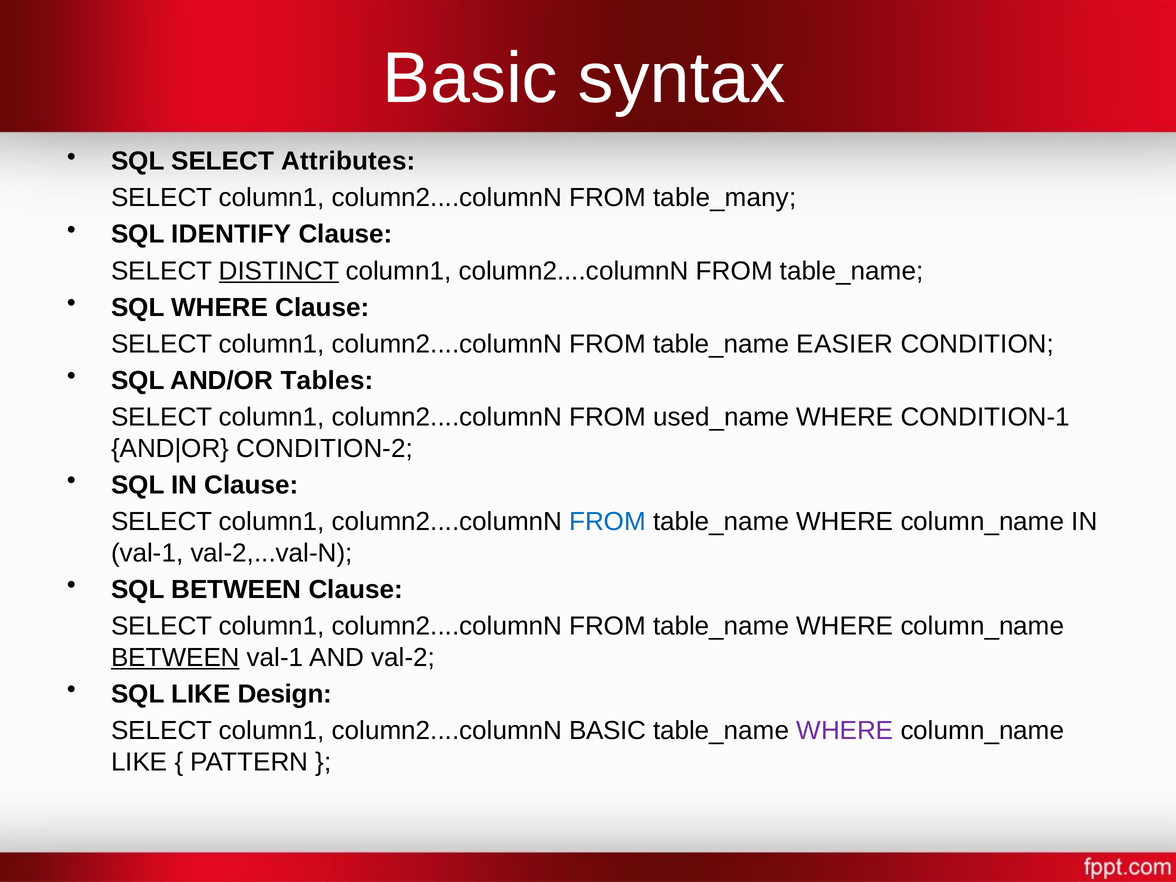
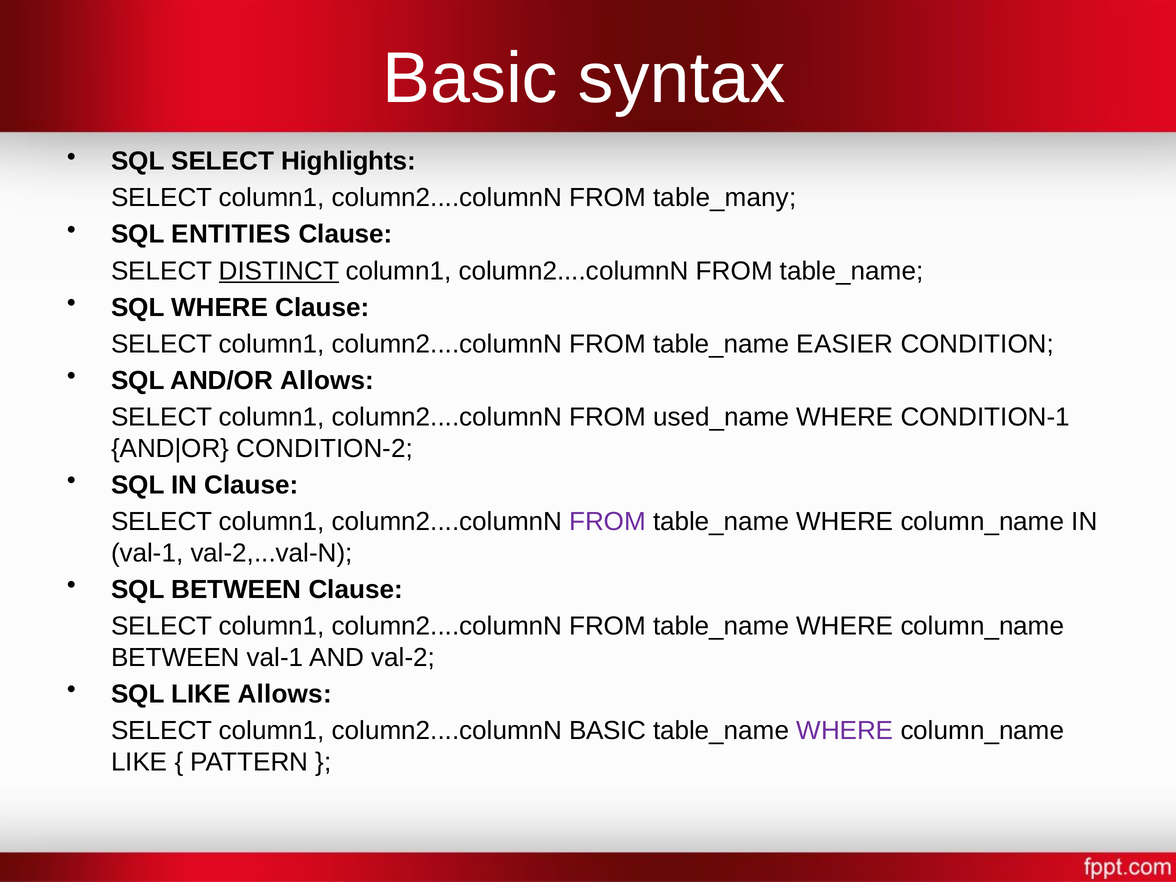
Attributes: Attributes -> Highlights (349, 161)
IDENTIFY: IDENTIFY -> ENTITIES (231, 234)
AND/OR Tables: Tables -> Allows (327, 381)
FROM colour: blue -> purple (608, 522)
BETWEEN underline: present -> none (175, 658)
LIKE Design: Design -> Allows (285, 694)
